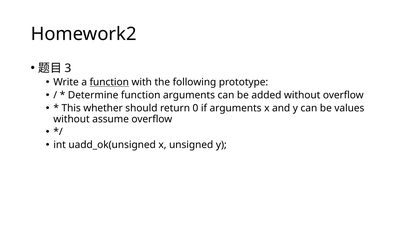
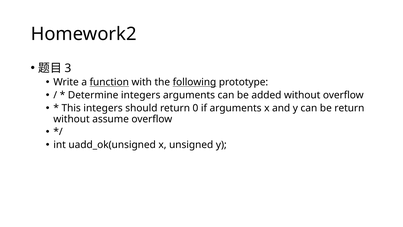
following underline: none -> present (194, 82)
Determine function: function -> integers (141, 95)
This whether: whether -> integers (103, 108)
be values: values -> return (349, 108)
